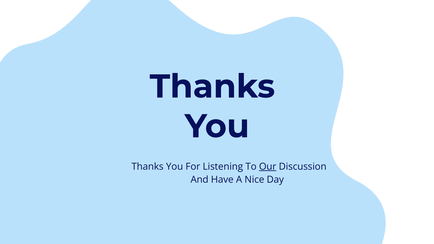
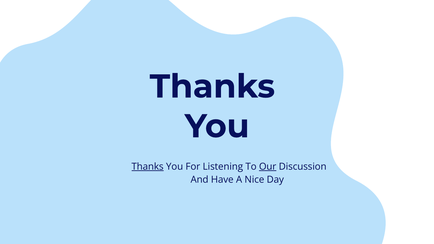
Thanks underline: none -> present (148, 167)
